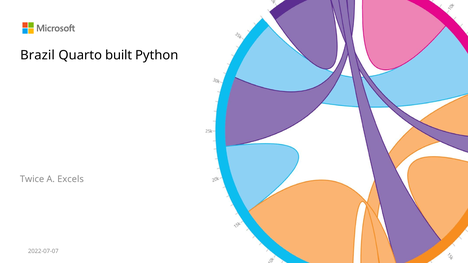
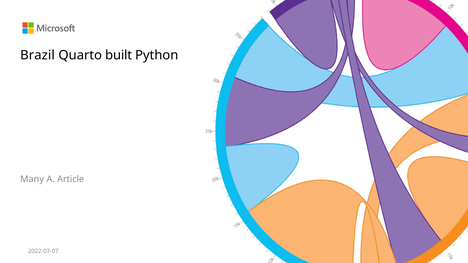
Twice: Twice -> Many (32, 179)
Excels: Excels -> Article (71, 179)
